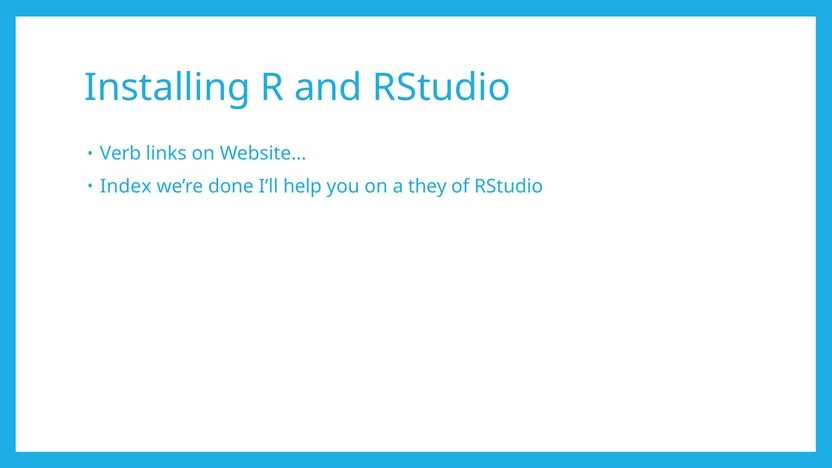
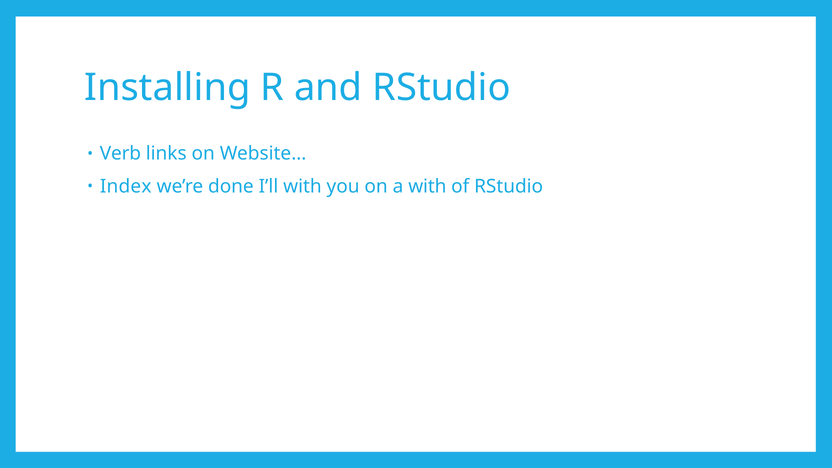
I’ll help: help -> with (302, 186)
a they: they -> with (427, 186)
